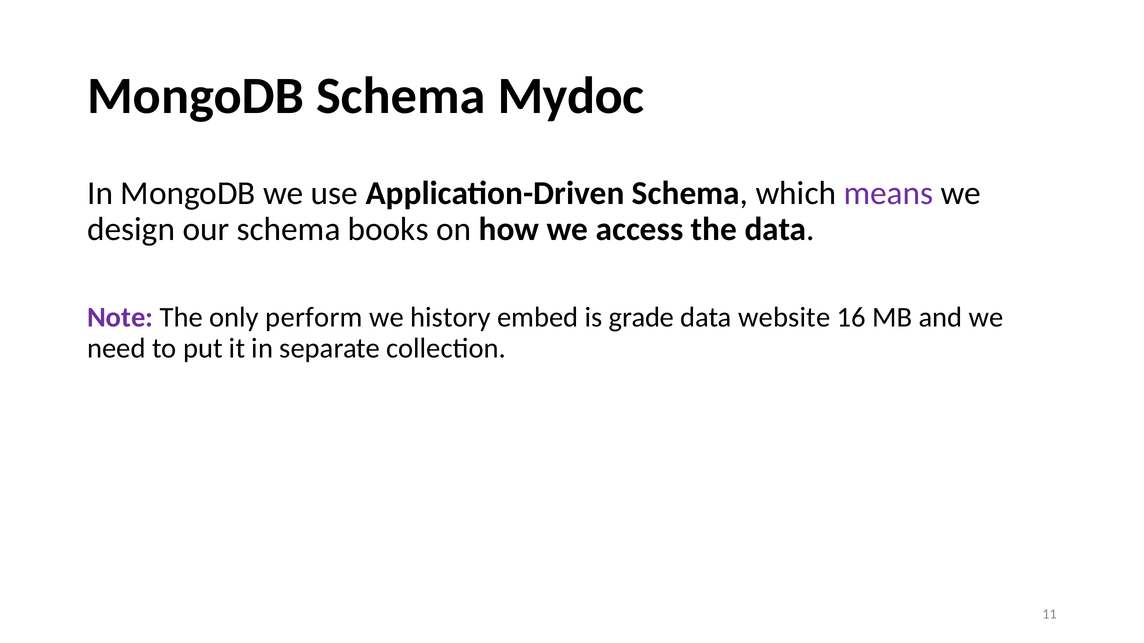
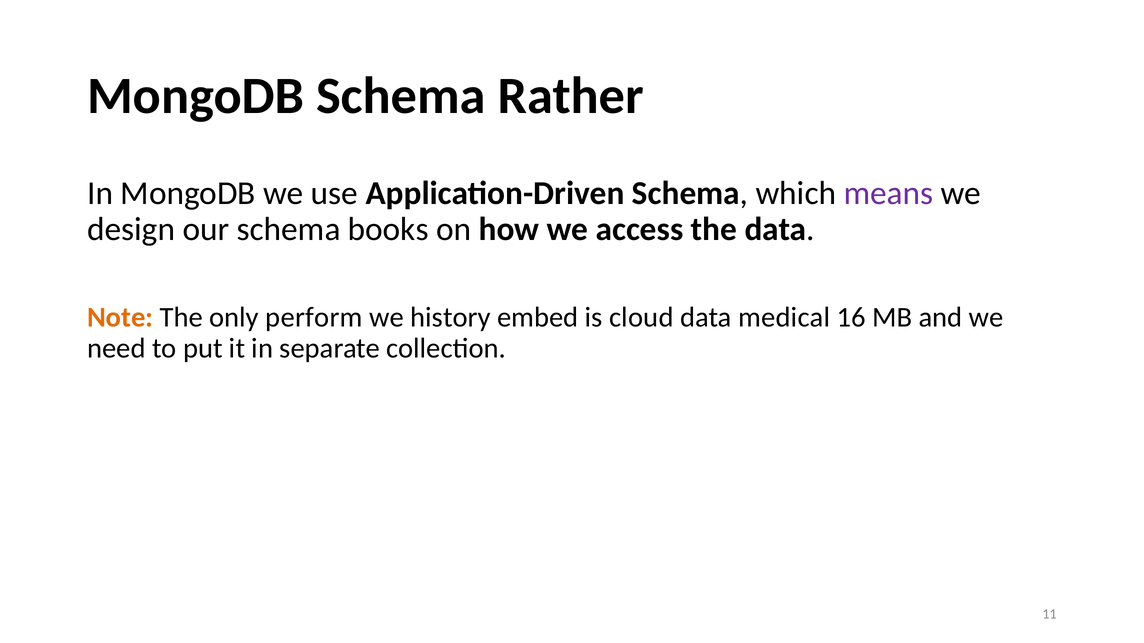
Mydoc: Mydoc -> Rather (571, 96)
Note colour: purple -> orange (120, 318)
grade: grade -> cloud (641, 318)
website: website -> medical (784, 318)
